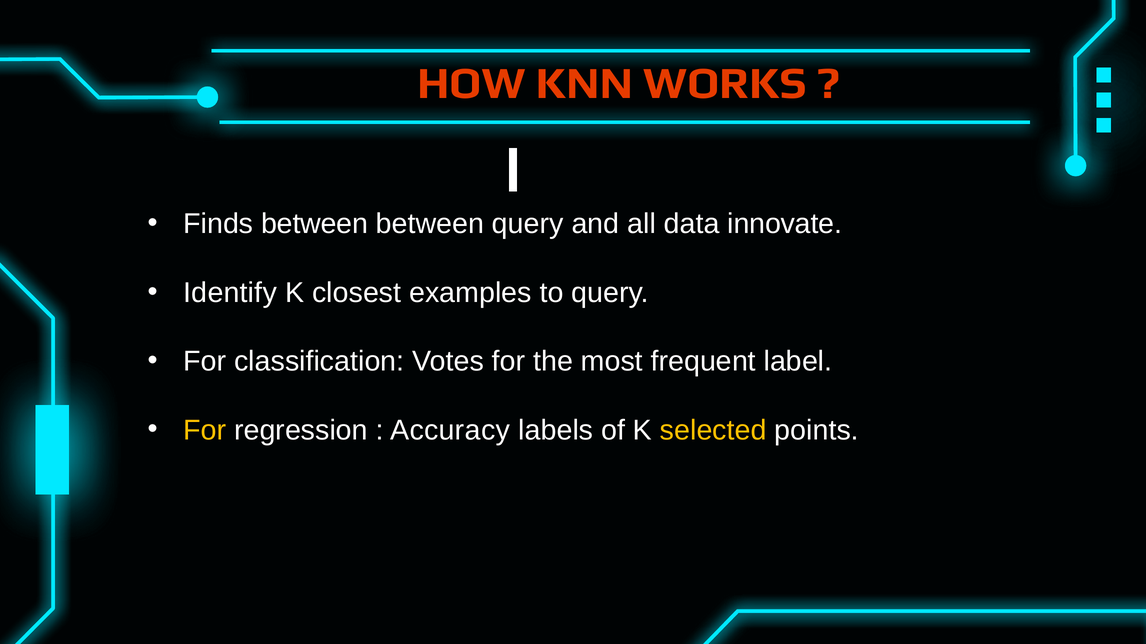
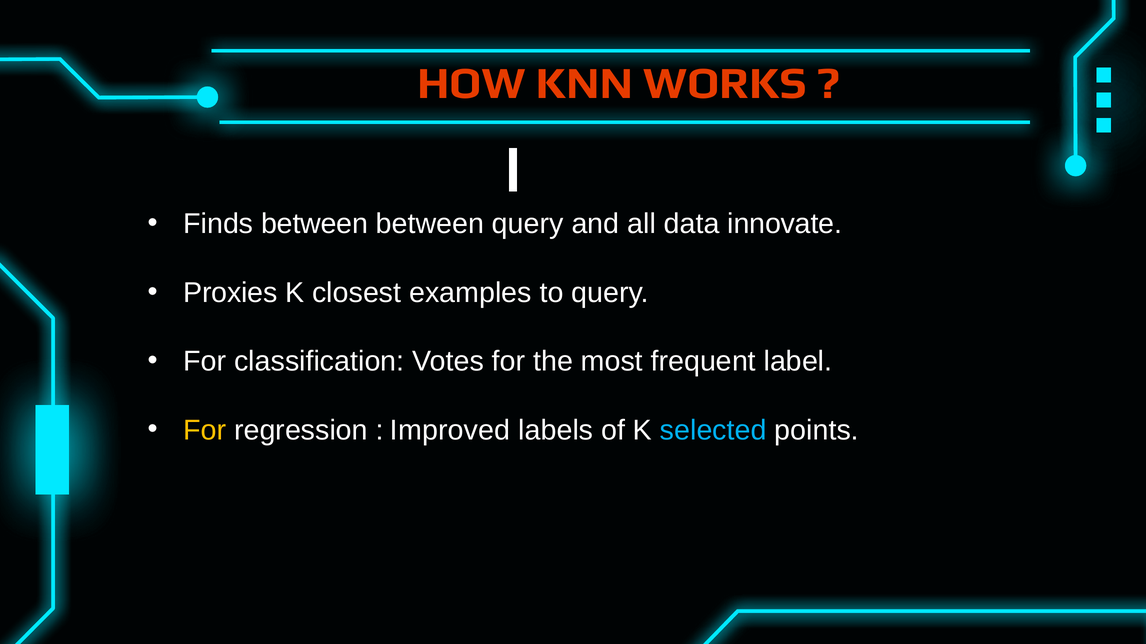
Identify: Identify -> Proxies (230, 293)
Accuracy: Accuracy -> Improved (450, 430)
selected colour: yellow -> light blue (713, 430)
